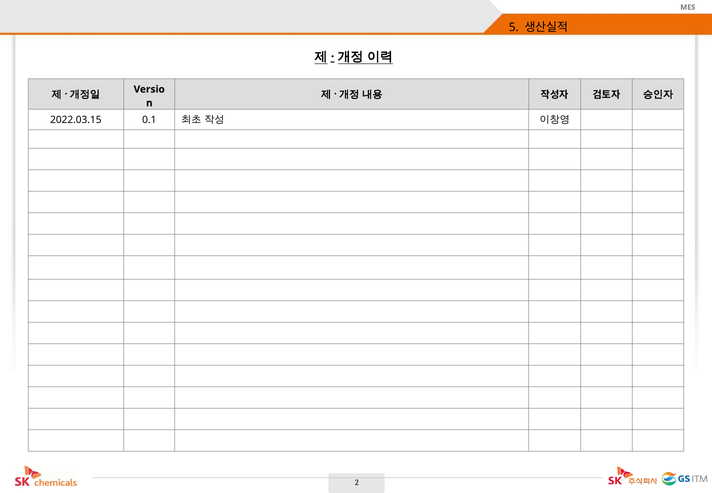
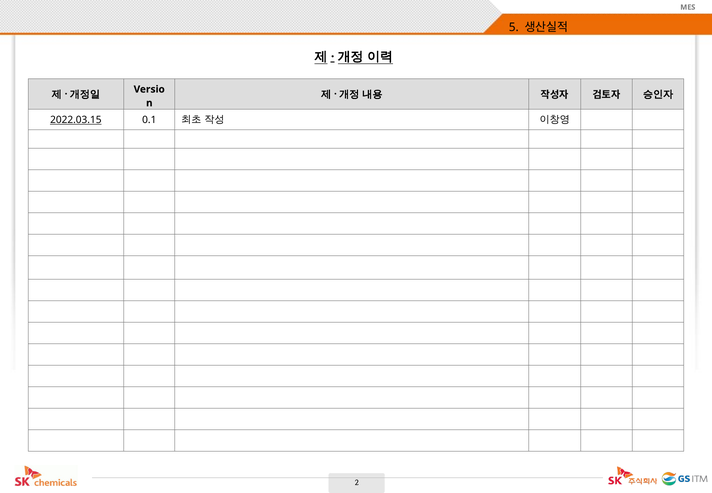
2022.03.15 underline: none -> present (76, 120)
